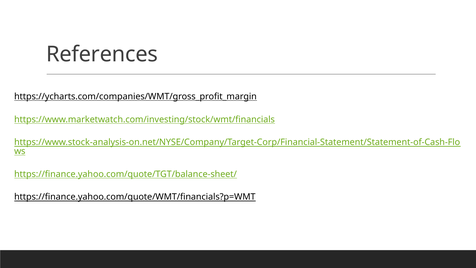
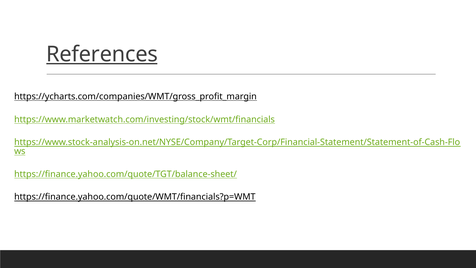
References underline: none -> present (102, 54)
